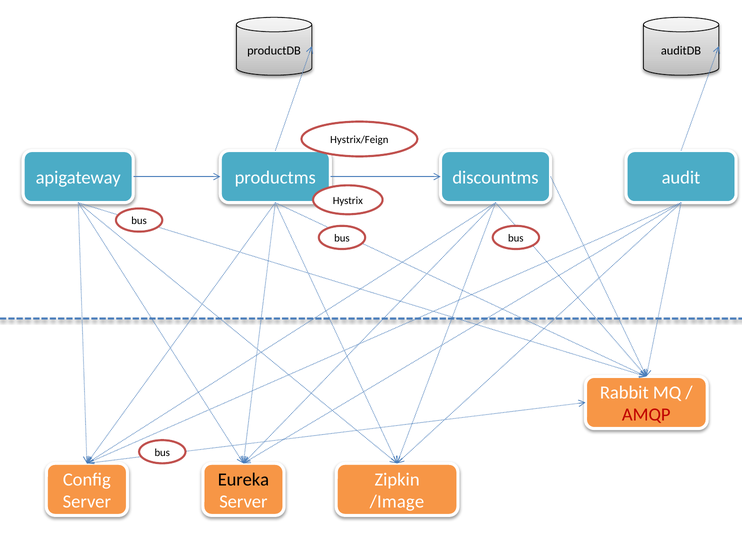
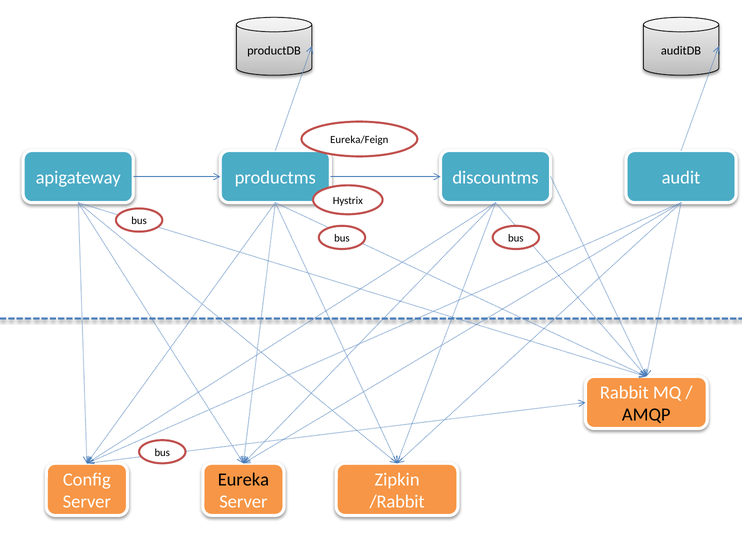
Hystrix/Feign: Hystrix/Feign -> Eureka/Feign (359, 140)
AMQP colour: red -> black (646, 415)
/Image: /Image -> /Rabbit (397, 502)
